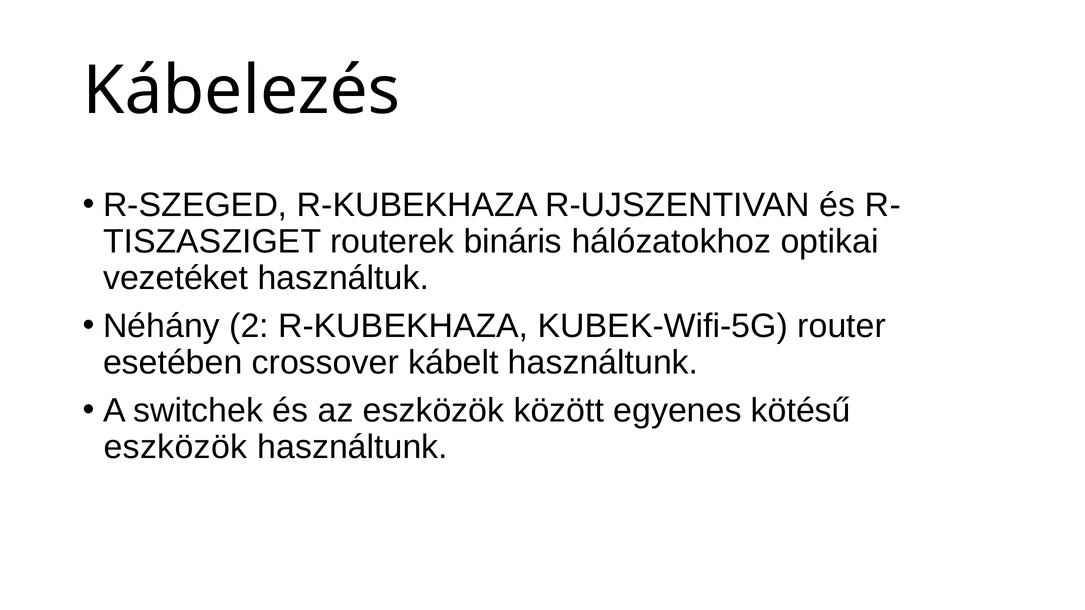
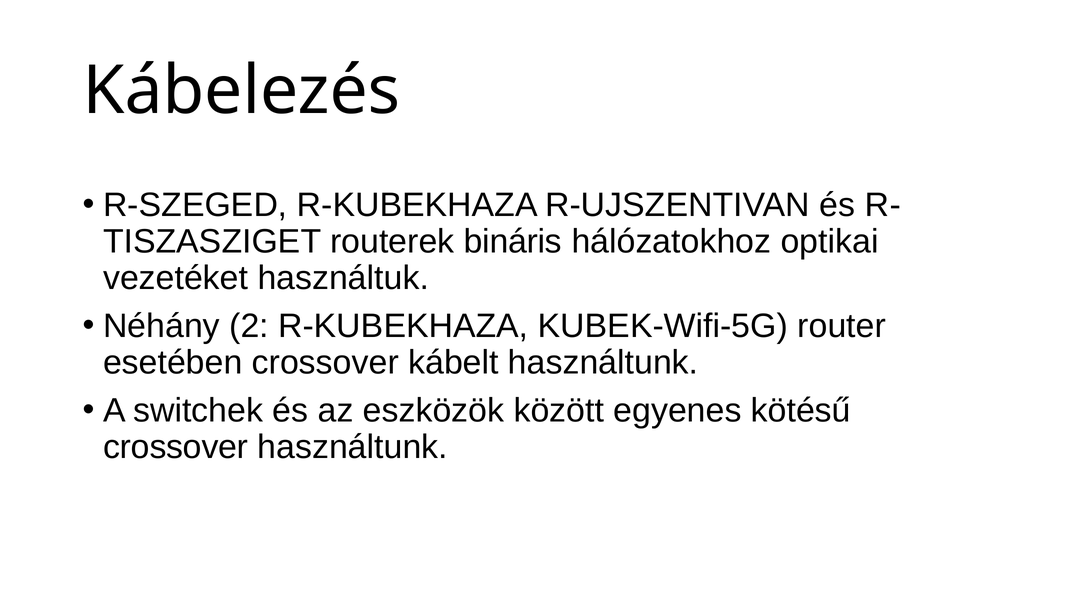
eszközök: eszközök -> crossover (176, 447)
